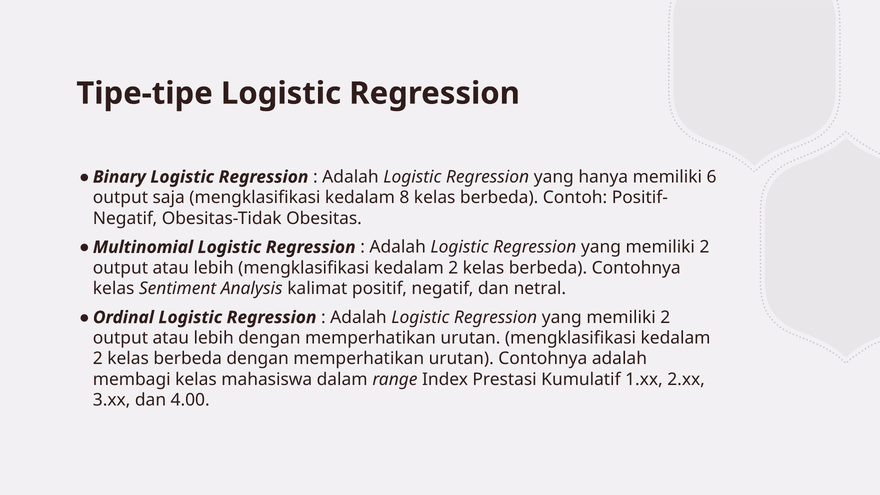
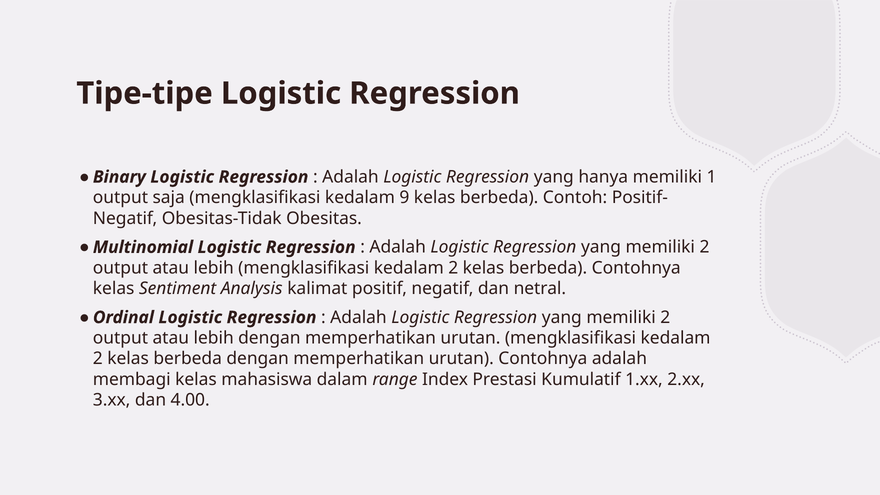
6: 6 -> 1 (712, 177)
8: 8 -> 9 (404, 198)
